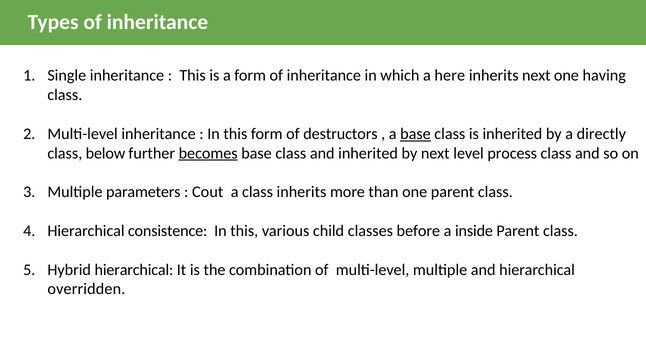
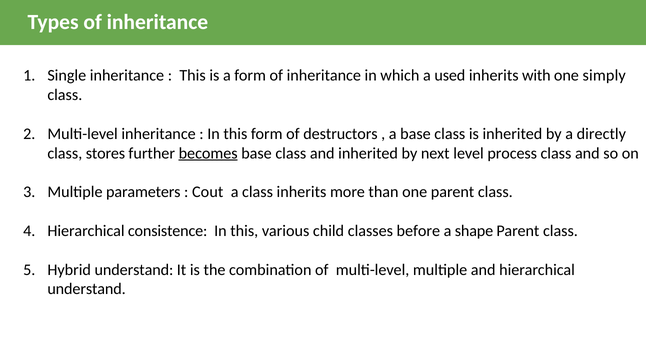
here: here -> used (450, 75)
inherits next: next -> with (536, 75)
having: having -> simply (604, 75)
base underline: present -> none (415, 134)
below: below -> stores (105, 153)
inside: inside -> shape (474, 230)
Hybrid hierarchical: hierarchical -> understand (134, 269)
overridden: overridden -> understand (87, 289)
